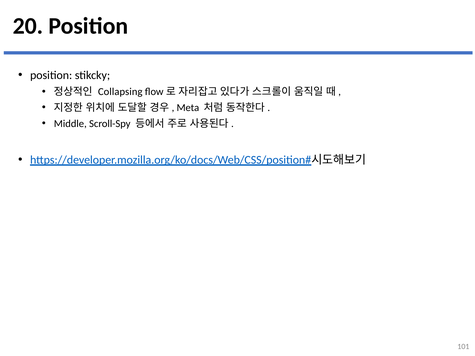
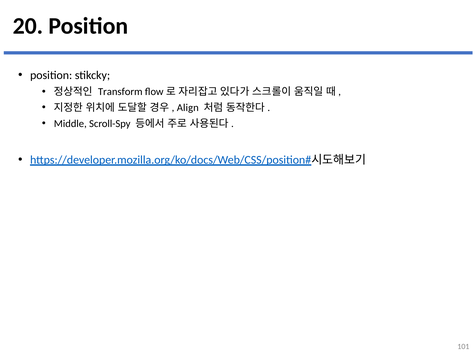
Collapsing: Collapsing -> Transform (120, 92)
Meta: Meta -> Align (188, 108)
